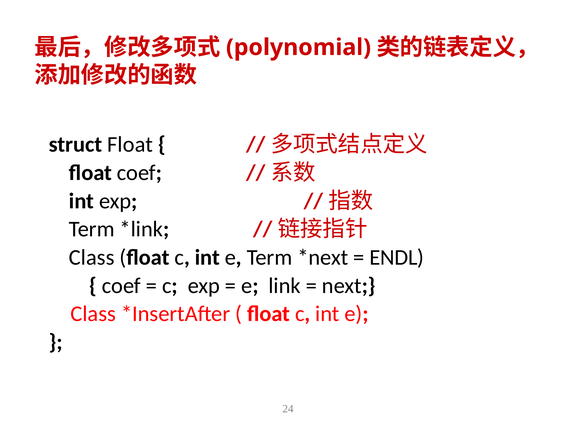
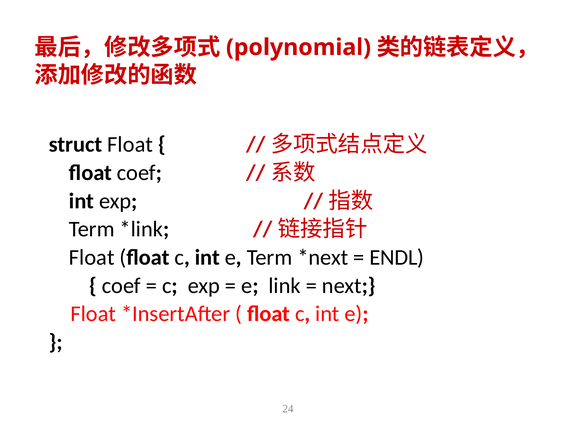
Class: Class -> Float (92, 257)
Class: Class -> Float (93, 314)
